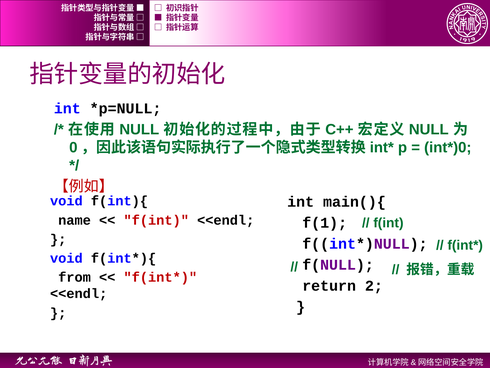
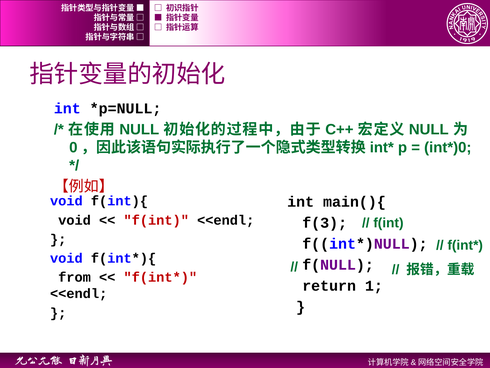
name: name -> void (75, 220)
f(1: f(1 -> f(3 (325, 223)
2: 2 -> 1 (374, 286)
